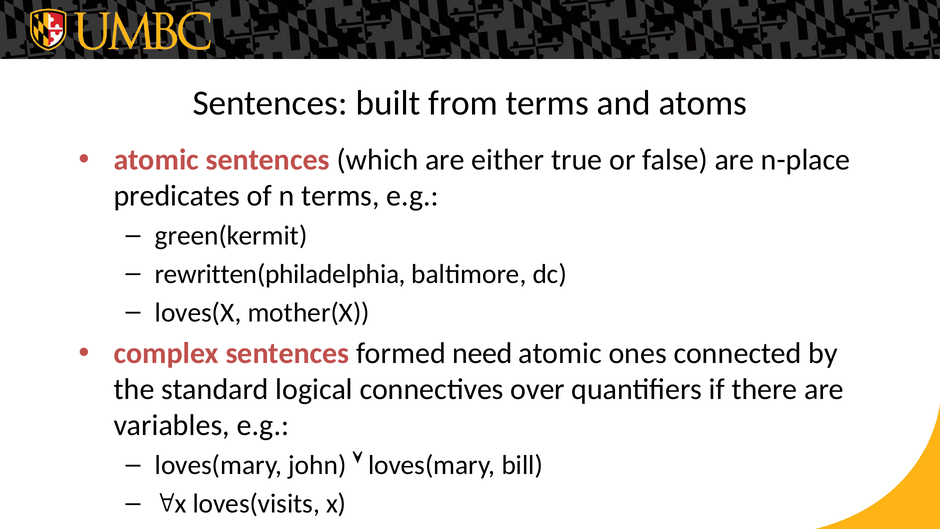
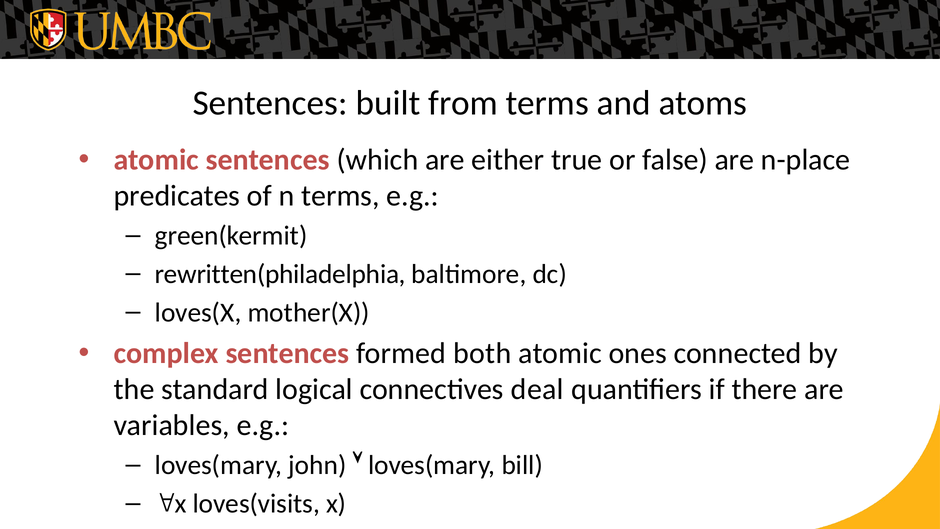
need: need -> both (482, 353)
over: over -> deal (537, 389)
